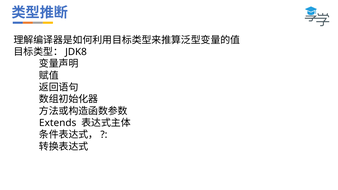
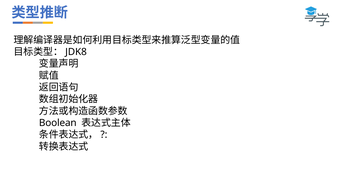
Extends: Extends -> Boolean (58, 123)
